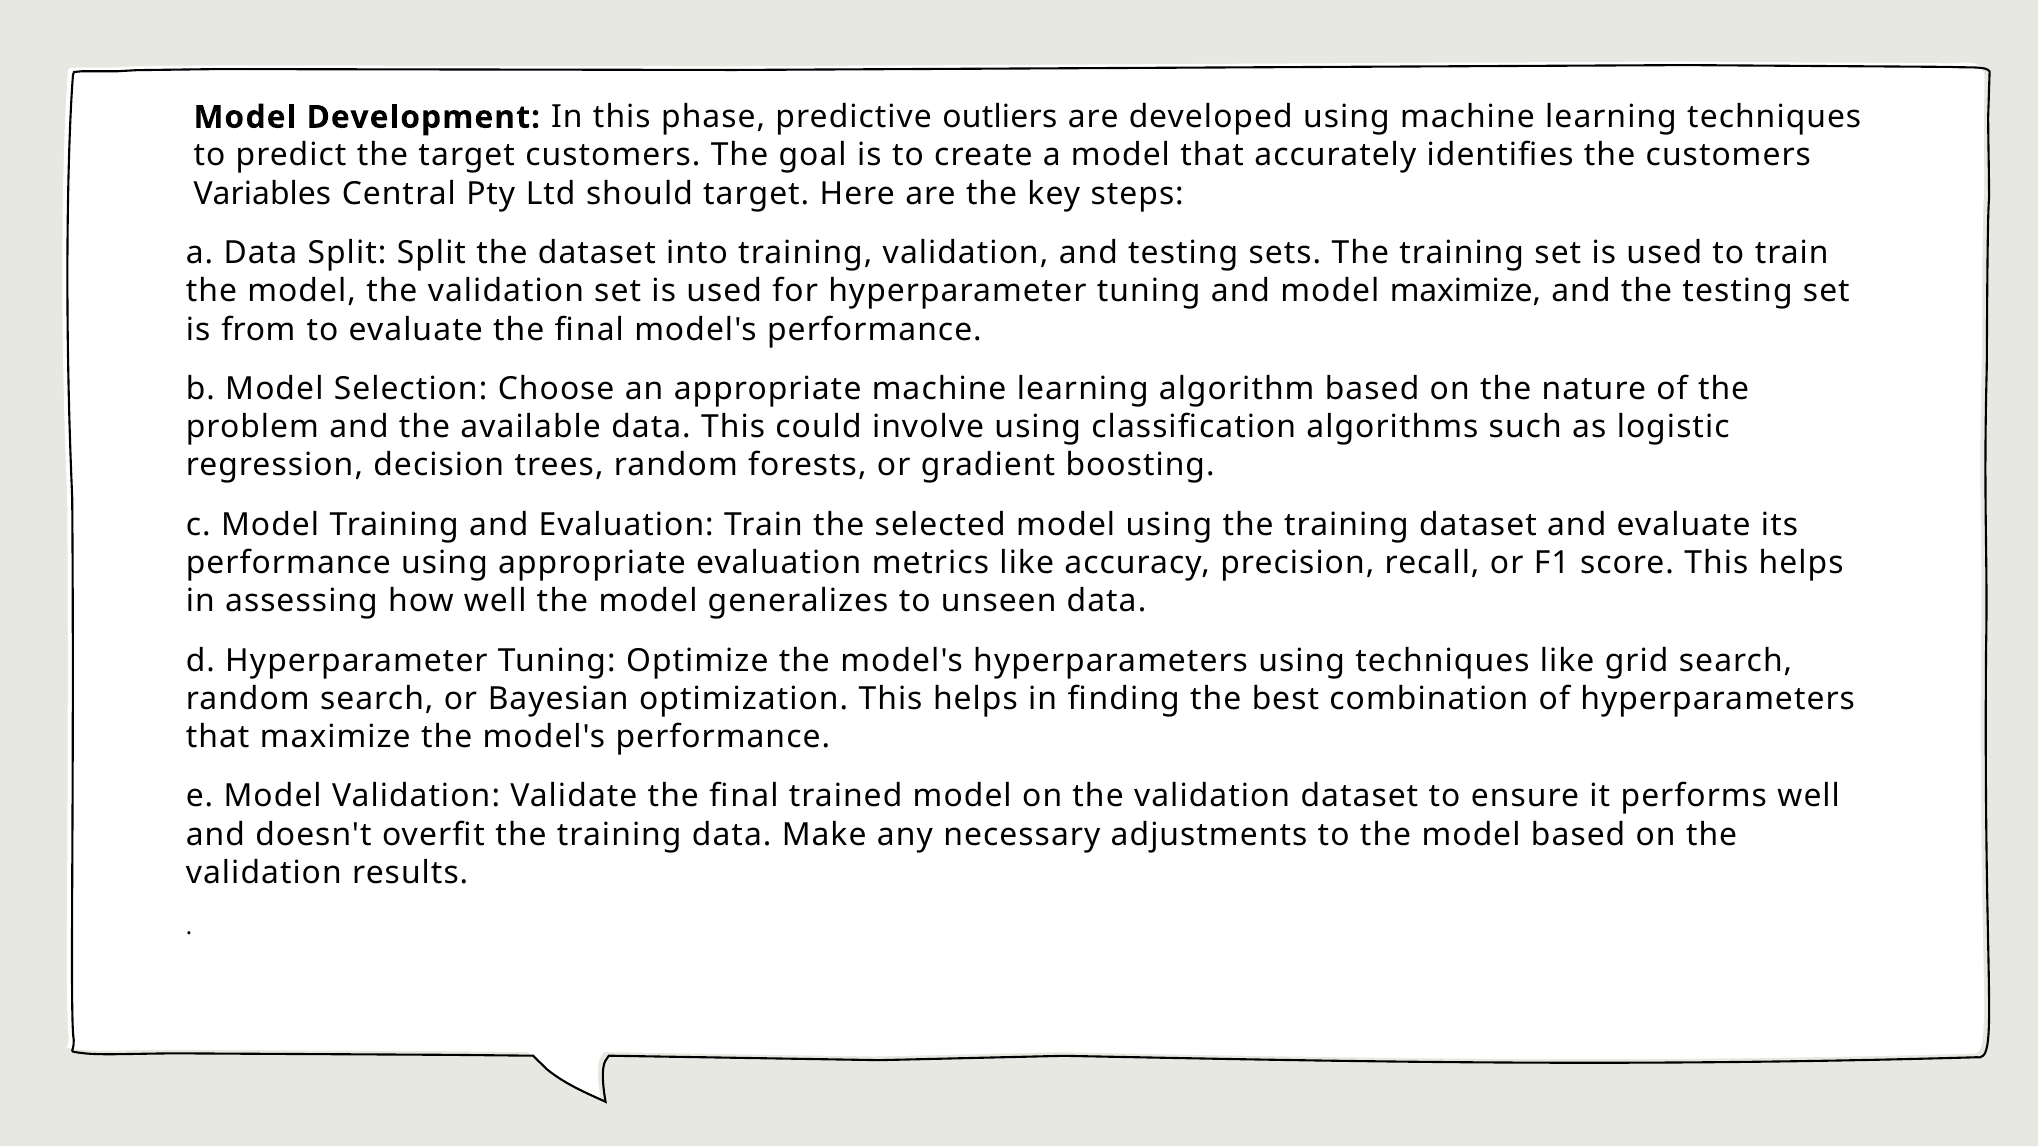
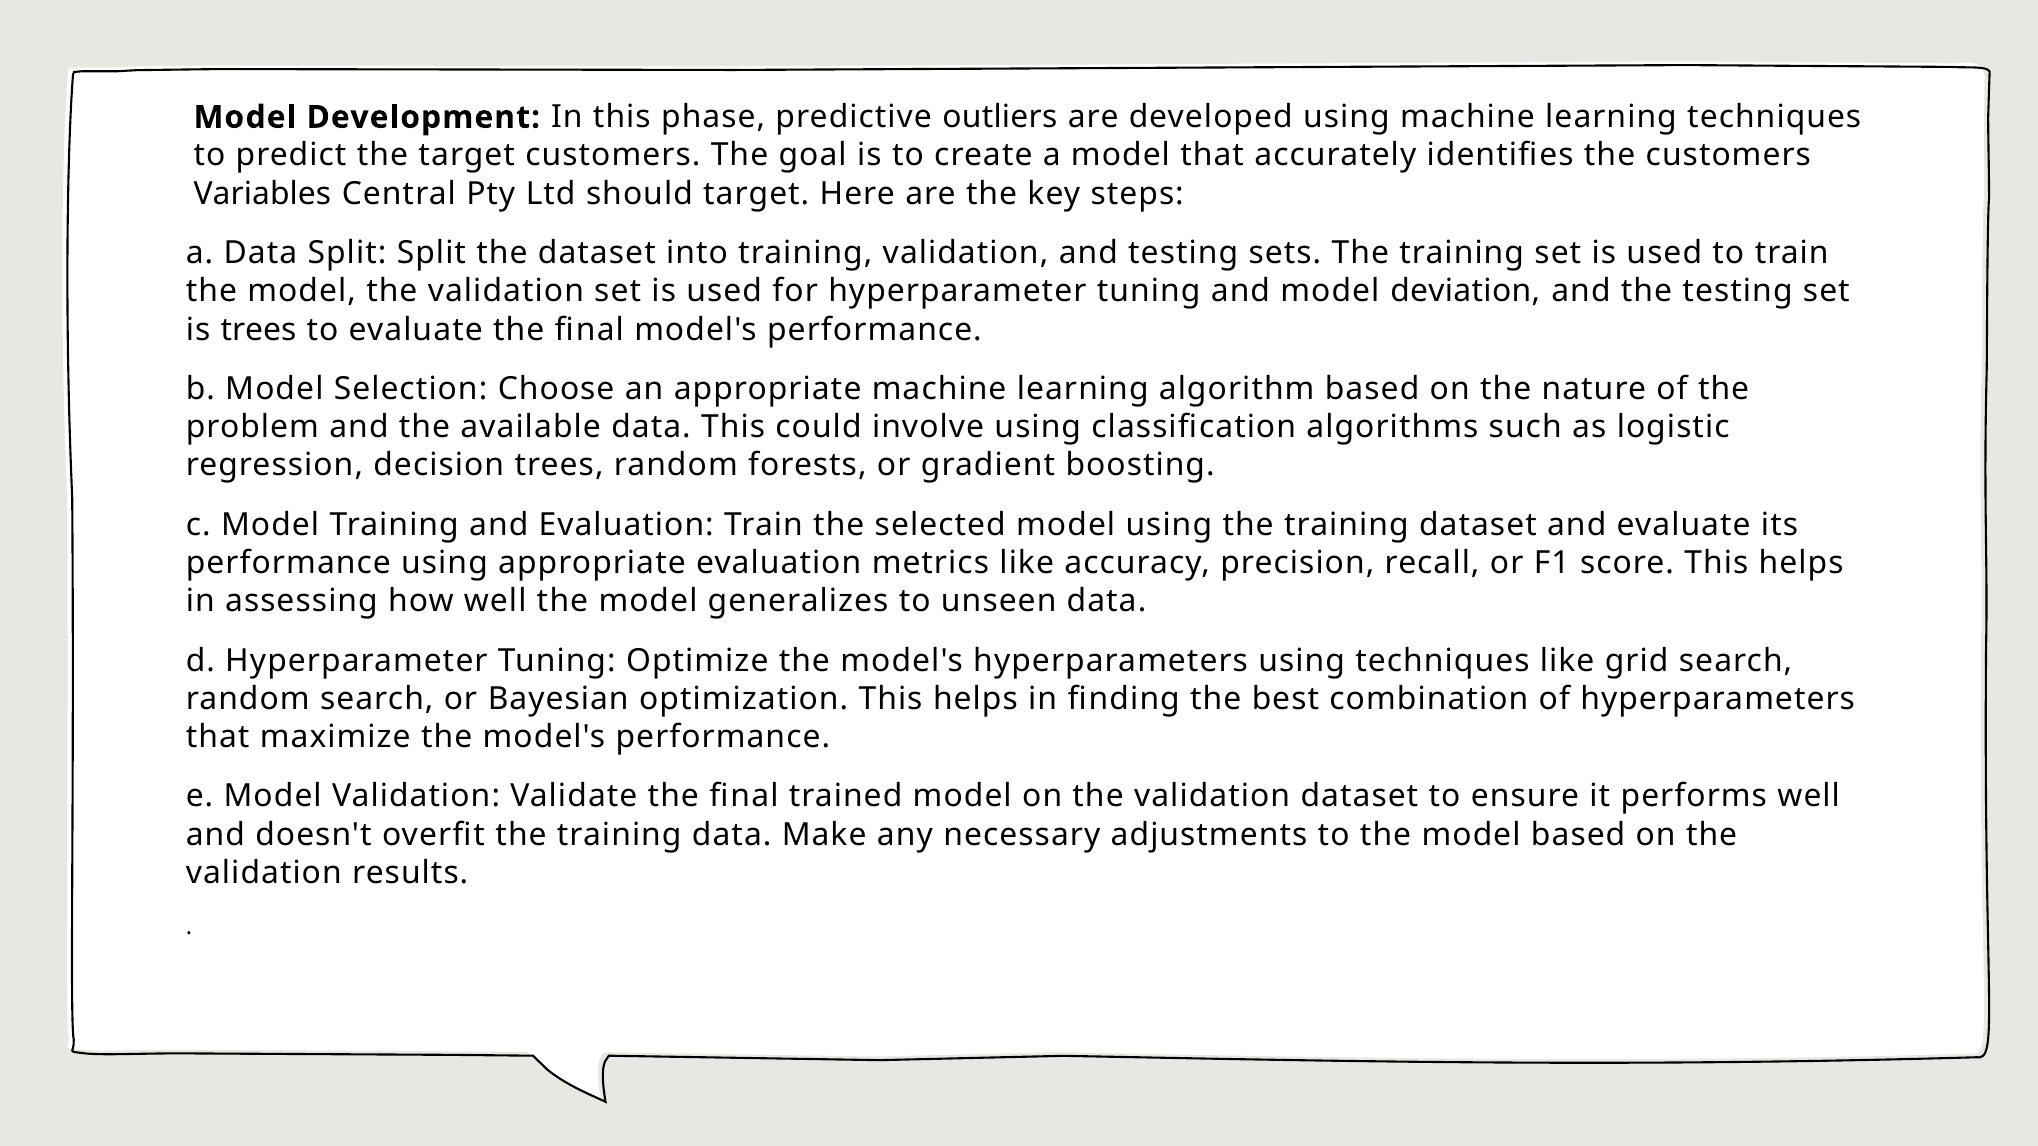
model maximize: maximize -> deviation (1465, 291)
is from: from -> trees (258, 330)
